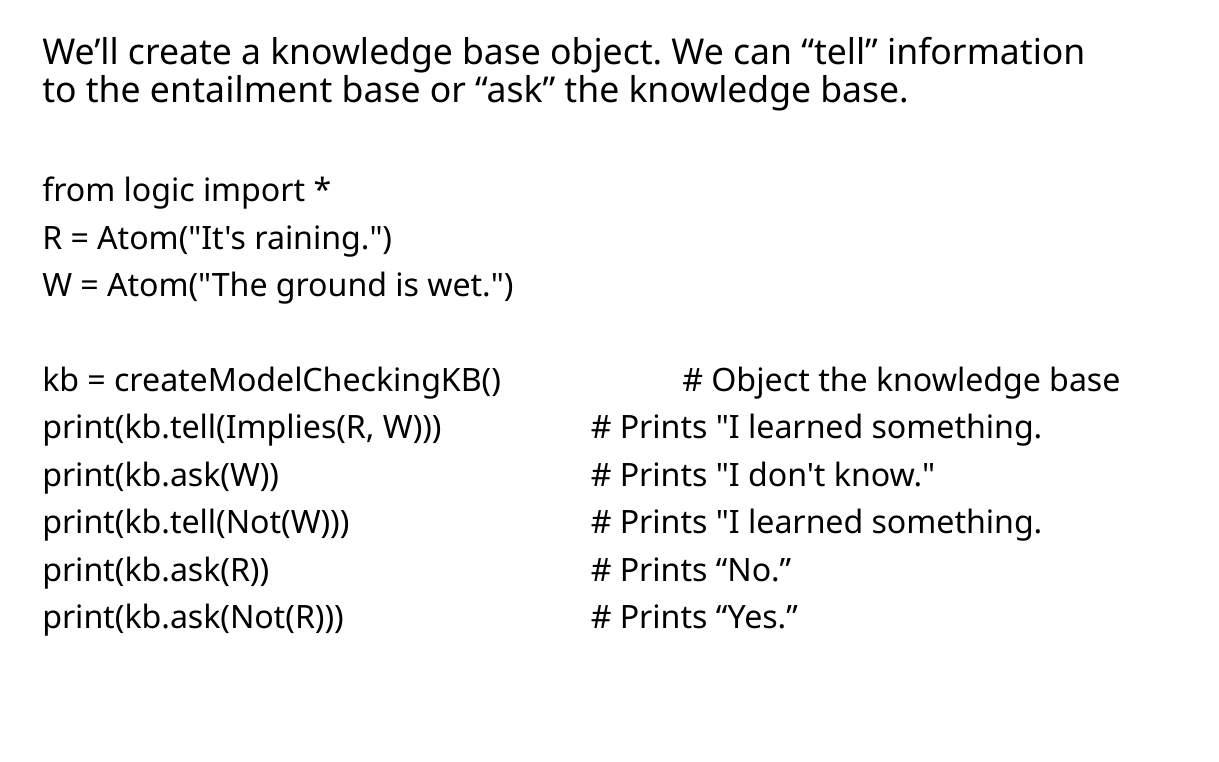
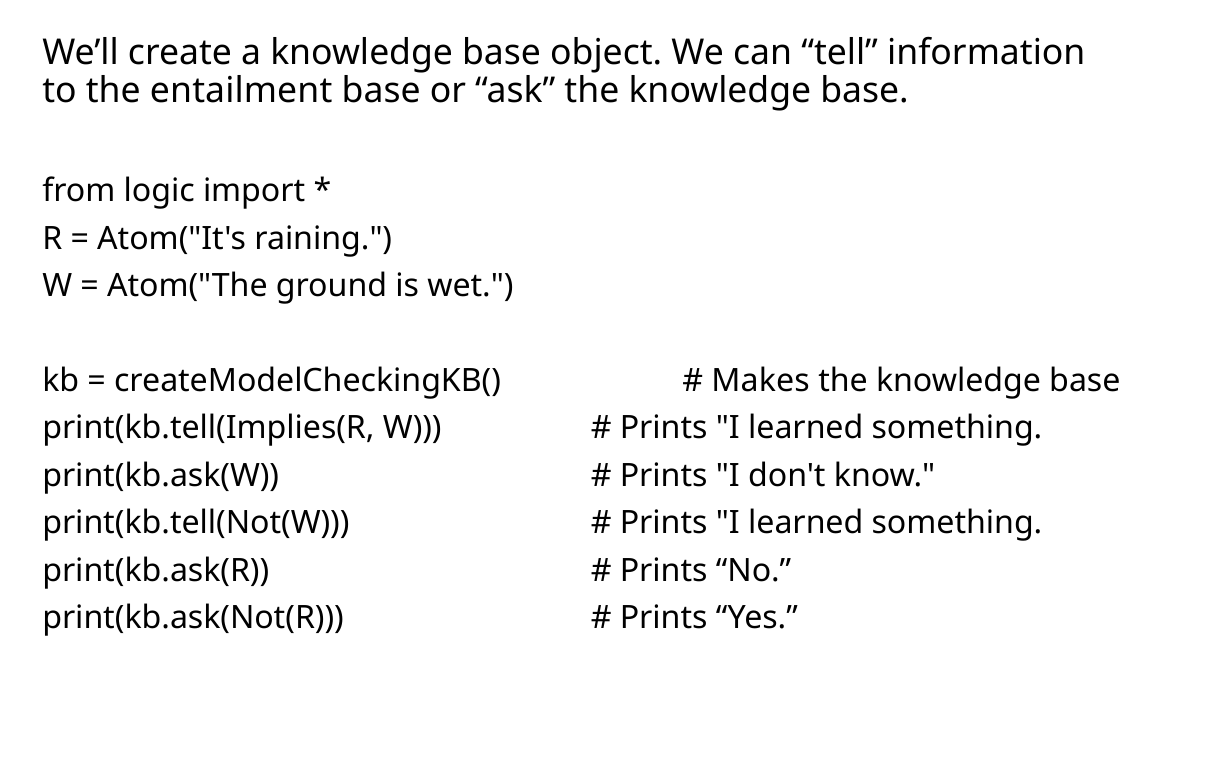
Object: Object -> Makes (761, 381)
